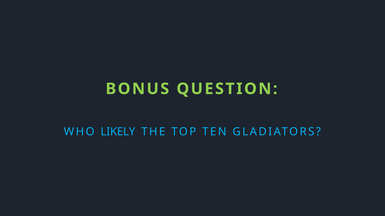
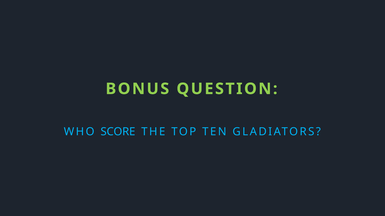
LIKELY: LIKELY -> SCORE (118, 132)
